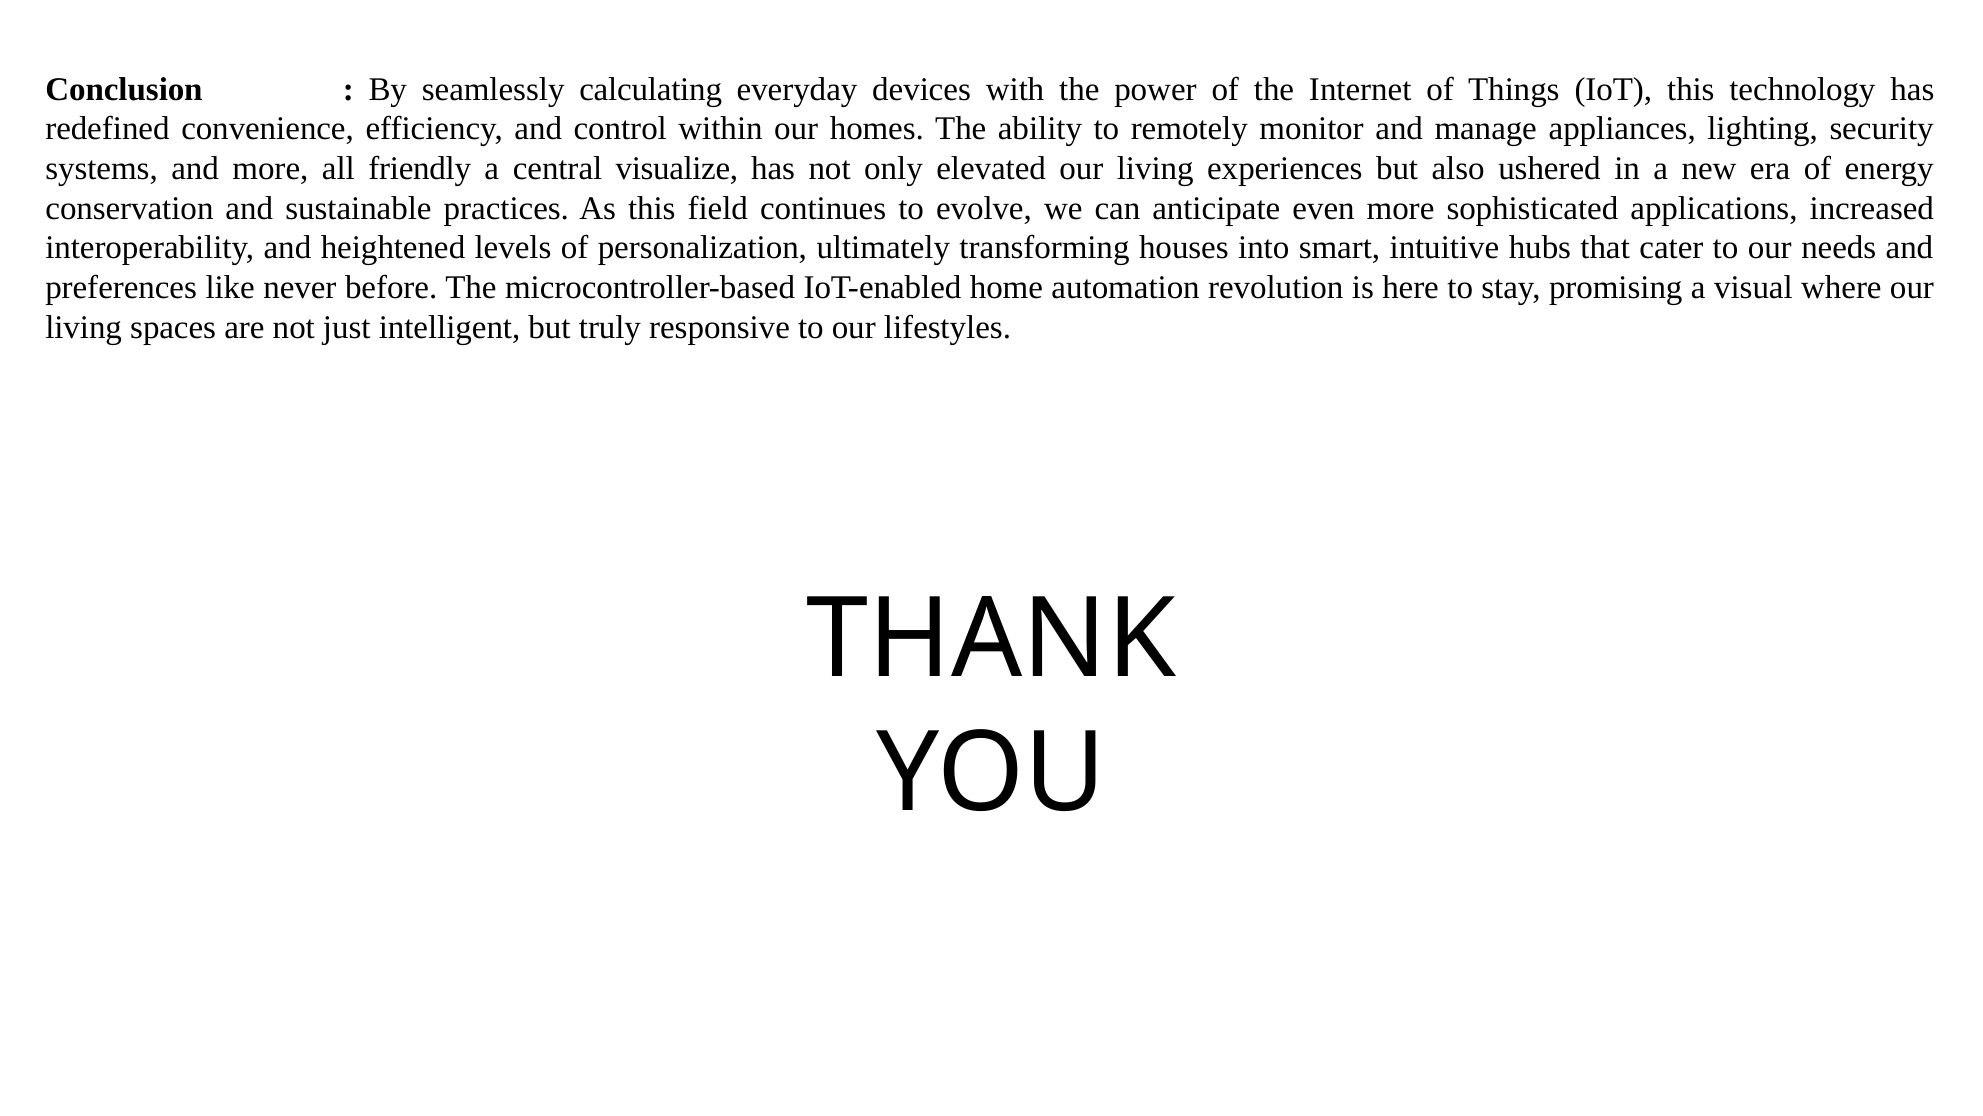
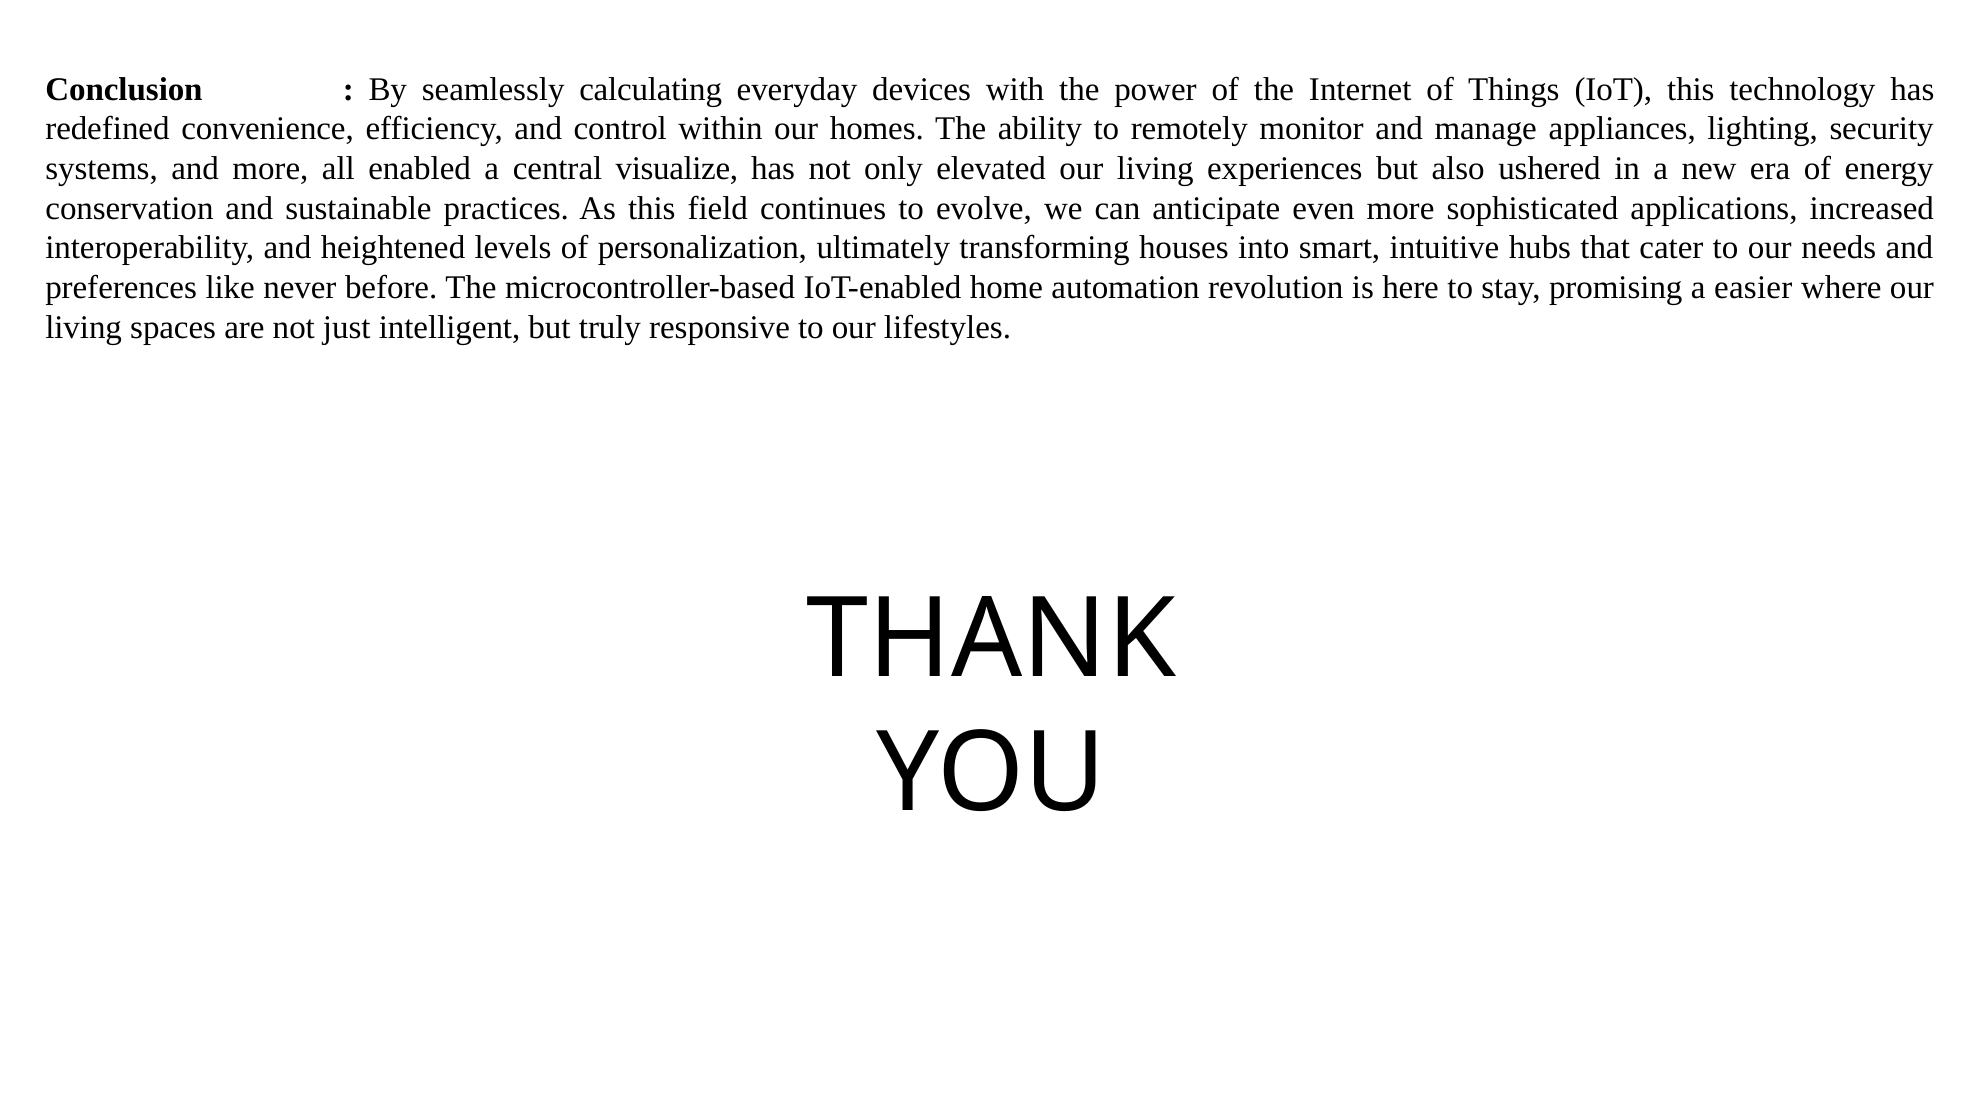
friendly: friendly -> enabled (420, 169)
visual: visual -> easier (1753, 287)
